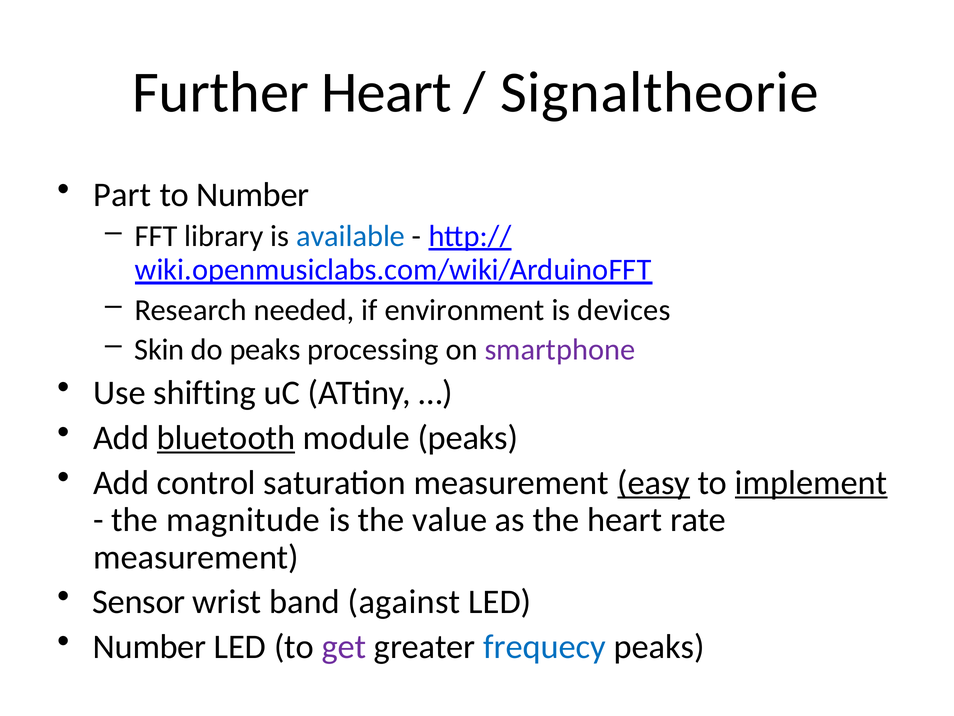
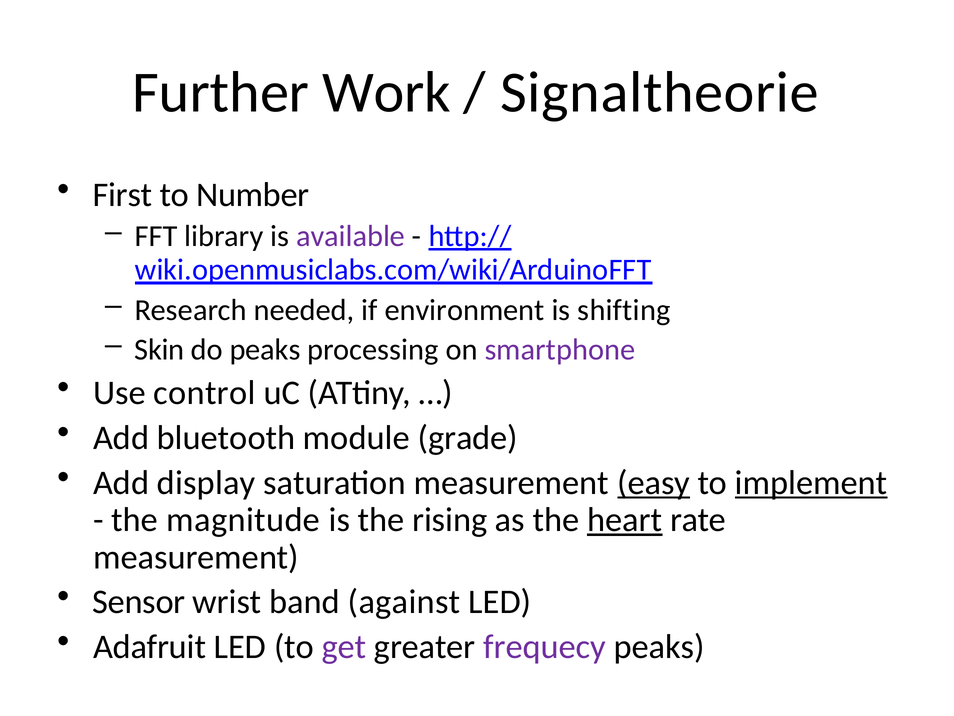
Further Heart: Heart -> Work (386, 92)
Part: Part -> First (123, 195)
available colour: blue -> purple (351, 236)
devices: devices -> shifting (624, 310)
shifting: shifting -> control (204, 393)
bluetooth underline: present -> none (226, 438)
module peaks: peaks -> grade (468, 438)
control: control -> display (206, 482)
value: value -> rising (450, 520)
heart underline: none -> present (625, 520)
Number: Number -> Adafruit (150, 646)
frequecy colour: blue -> purple (544, 646)
